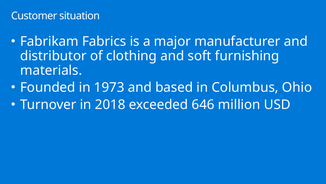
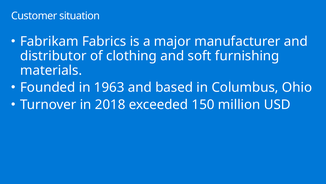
1973: 1973 -> 1963 (109, 87)
646: 646 -> 150 (203, 104)
